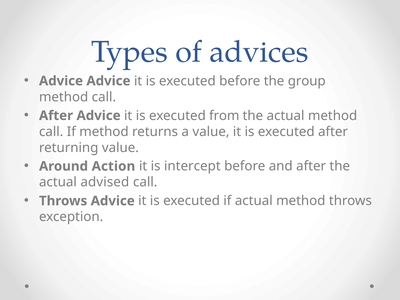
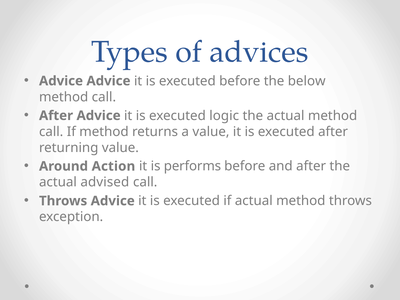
group: group -> below (307, 81)
from: from -> logic (224, 116)
intercept: intercept -> performs (192, 166)
